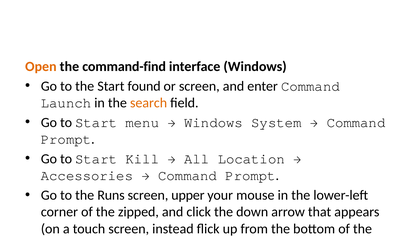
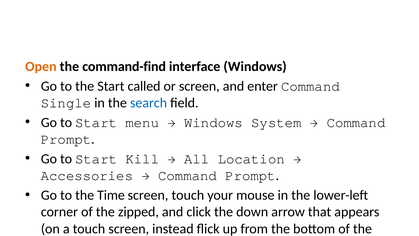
found: found -> called (144, 86)
Launch: Launch -> Single (66, 103)
search colour: orange -> blue (149, 103)
Runs: Runs -> Time (111, 195)
screen upper: upper -> touch (188, 195)
